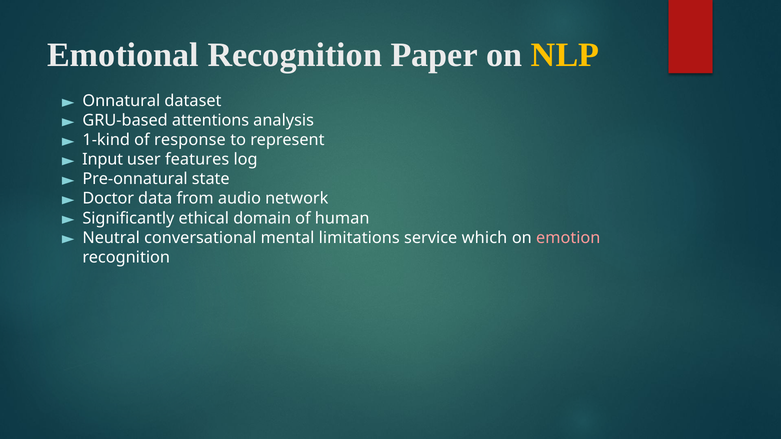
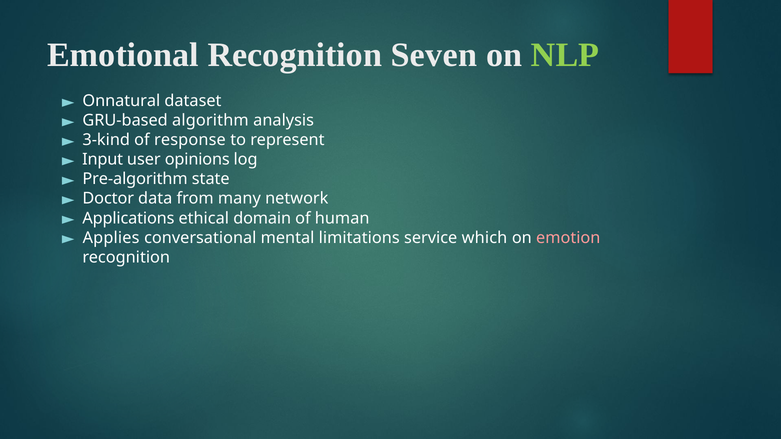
Paper: Paper -> Seven (434, 55)
NLP colour: yellow -> light green (565, 55)
attentions: attentions -> algorithm (210, 121)
1-kind: 1-kind -> 3-kind (106, 140)
features: features -> opinions (197, 160)
Pre-onnatural: Pre-onnatural -> Pre-algorithm (135, 179)
audio: audio -> many (239, 199)
Significantly: Significantly -> Applications (128, 218)
Neutral: Neutral -> Applies (111, 238)
